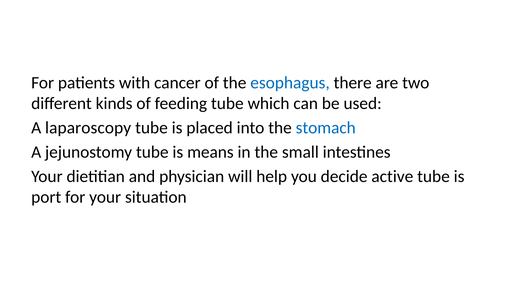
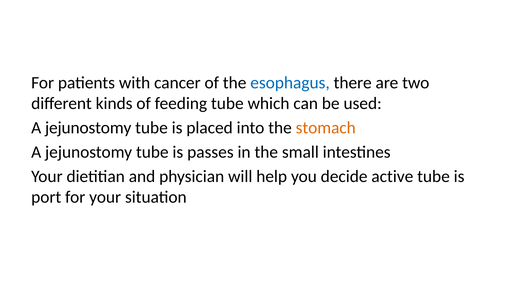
laparoscopy: laparoscopy -> jejunostomy (88, 128)
stomach colour: blue -> orange (326, 128)
means: means -> passes (210, 152)
